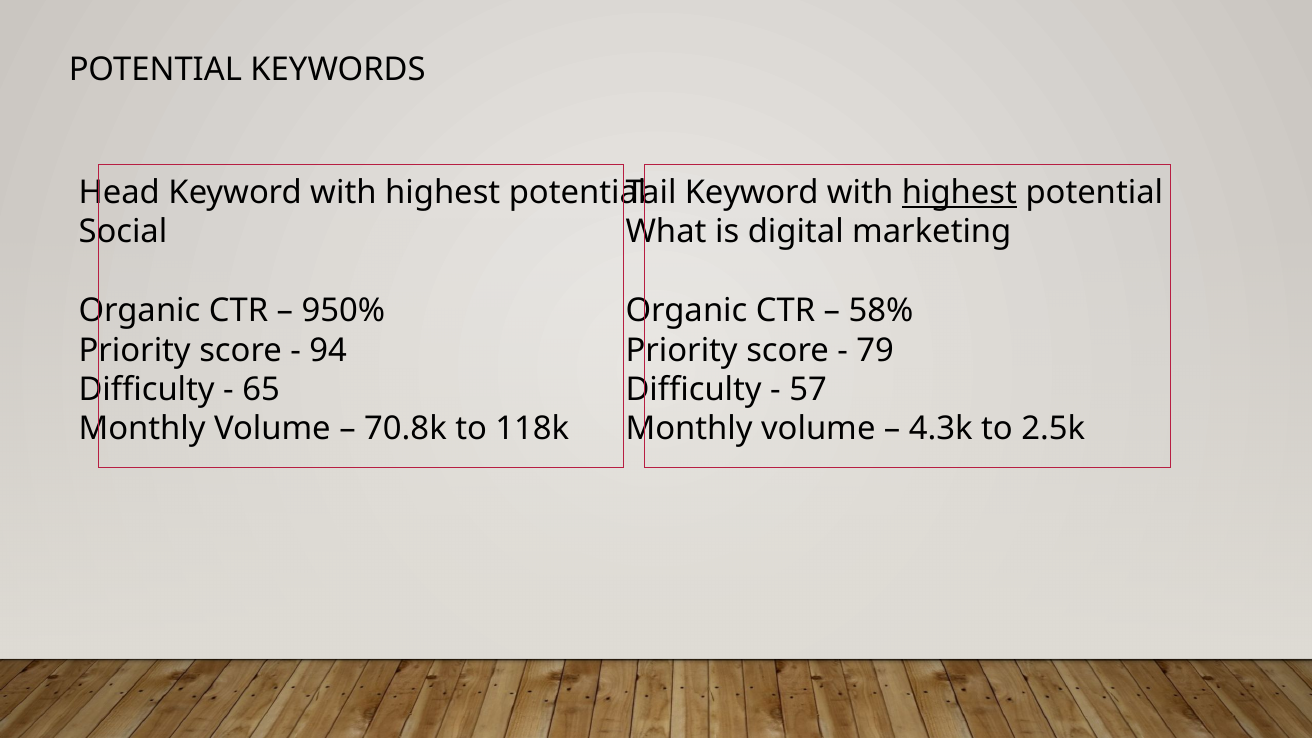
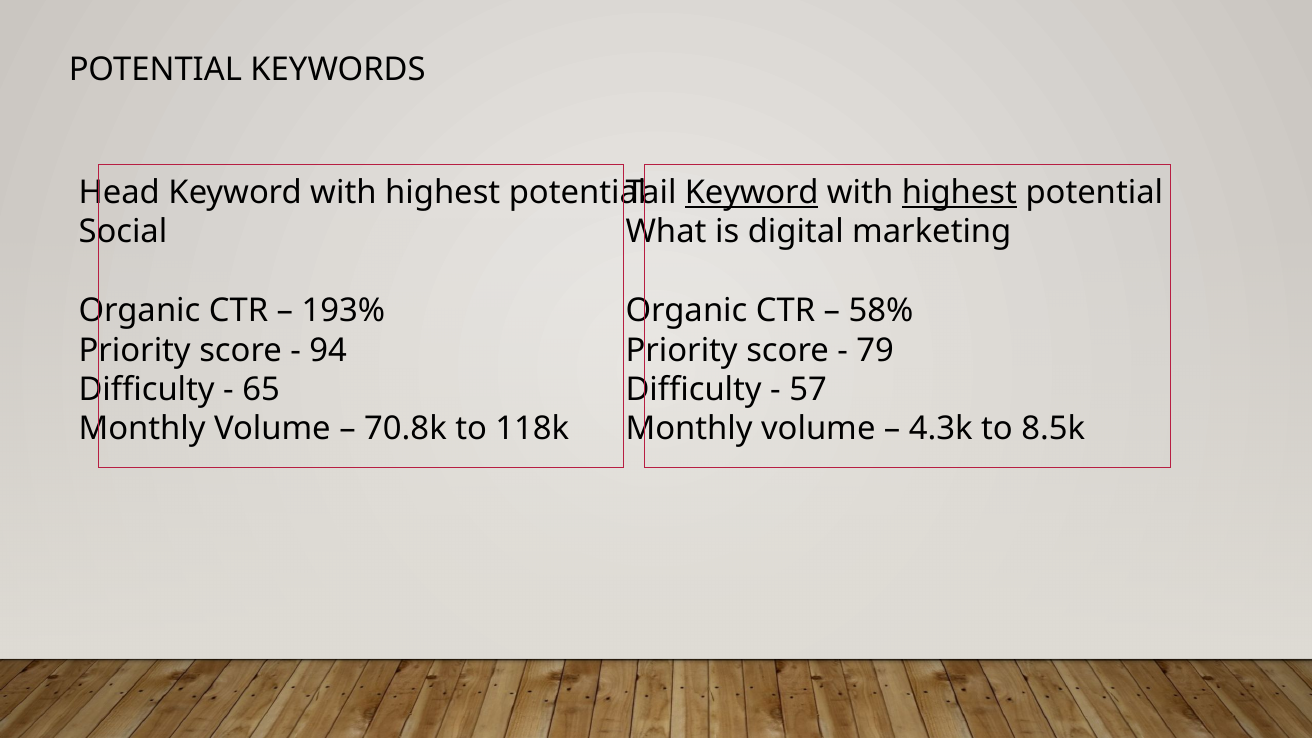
Keyword underline: none -> present (752, 193)
950%: 950% -> 193% (343, 311)
2.5k: 2.5k -> 8.5k (1053, 429)
